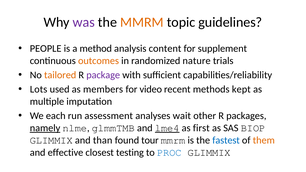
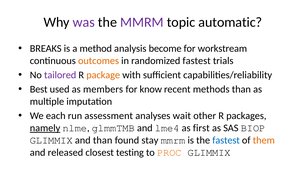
MMRM colour: orange -> purple (142, 22)
guidelines: guidelines -> automatic (230, 22)
PEOPLE: PEOPLE -> BREAKS (46, 49)
content: content -> become (165, 49)
supplement: supplement -> workstream (222, 49)
randomized nature: nature -> fastest (197, 61)
tailored colour: orange -> purple (60, 75)
package colour: purple -> orange (103, 75)
Lots: Lots -> Best (39, 89)
video: video -> know (151, 89)
methods kept: kept -> than (241, 89)
lme4 underline: present -> none (167, 128)
tour: tour -> stay (150, 140)
effective: effective -> released (65, 153)
PROC colour: blue -> orange (169, 153)
